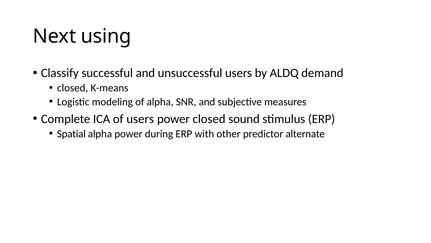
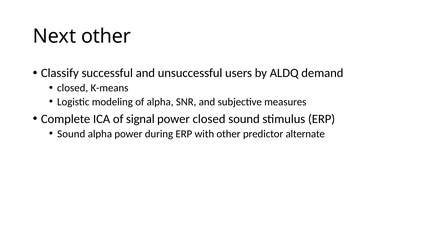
Next using: using -> other (106, 36)
of users: users -> signal (140, 119)
Spatial: Spatial -> Sound (71, 134)
